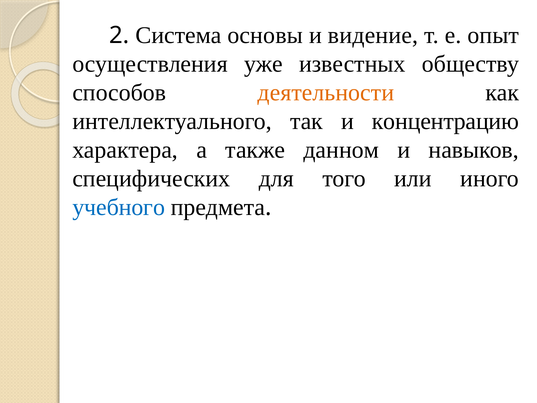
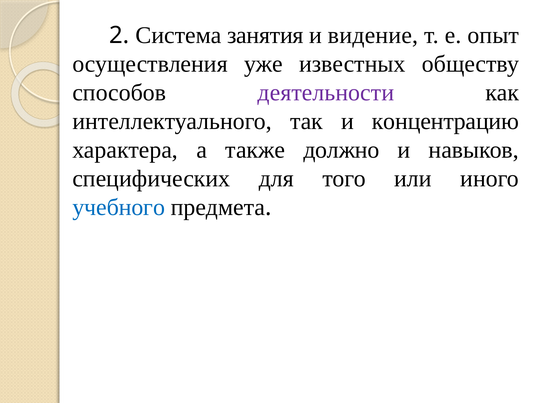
основы: основы -> занятия (265, 35)
деятельности colour: orange -> purple (326, 93)
данном: данном -> должно (341, 150)
